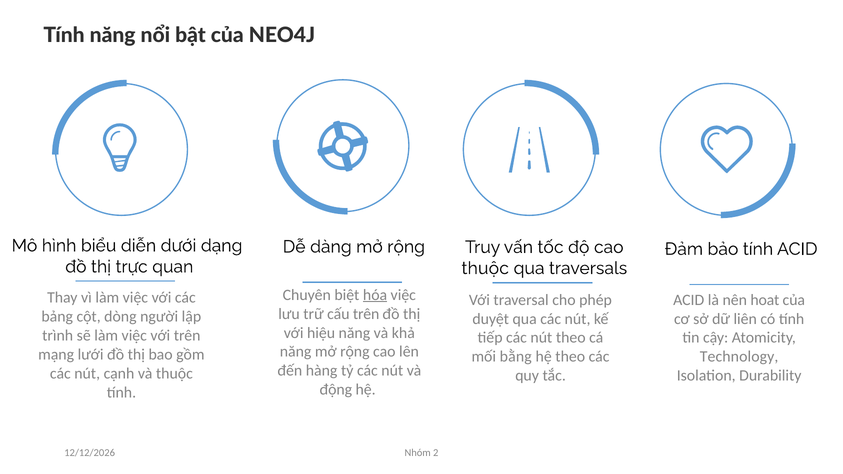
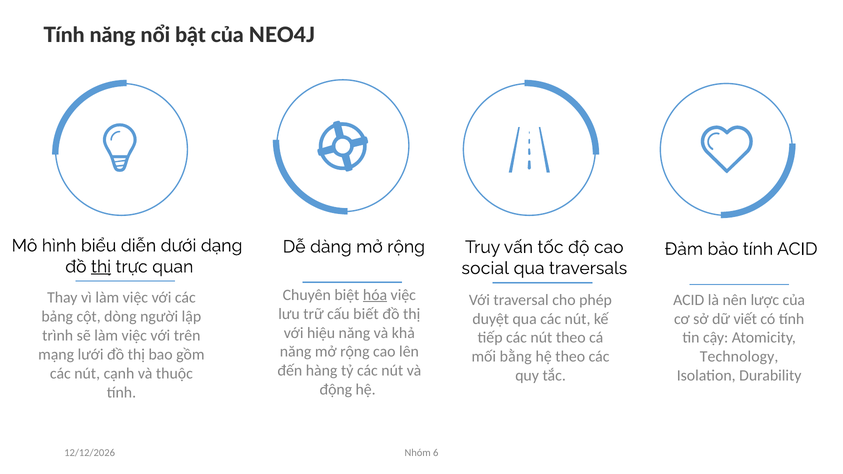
thị underline: none -> present (101, 267)
thuộc: thuộc -> social (485, 268)
hoat: hoat -> lược (765, 300)
cấu trên: trên -> biết (366, 314)
liên: liên -> viết (745, 319)
2: 2 -> 6 (436, 453)
